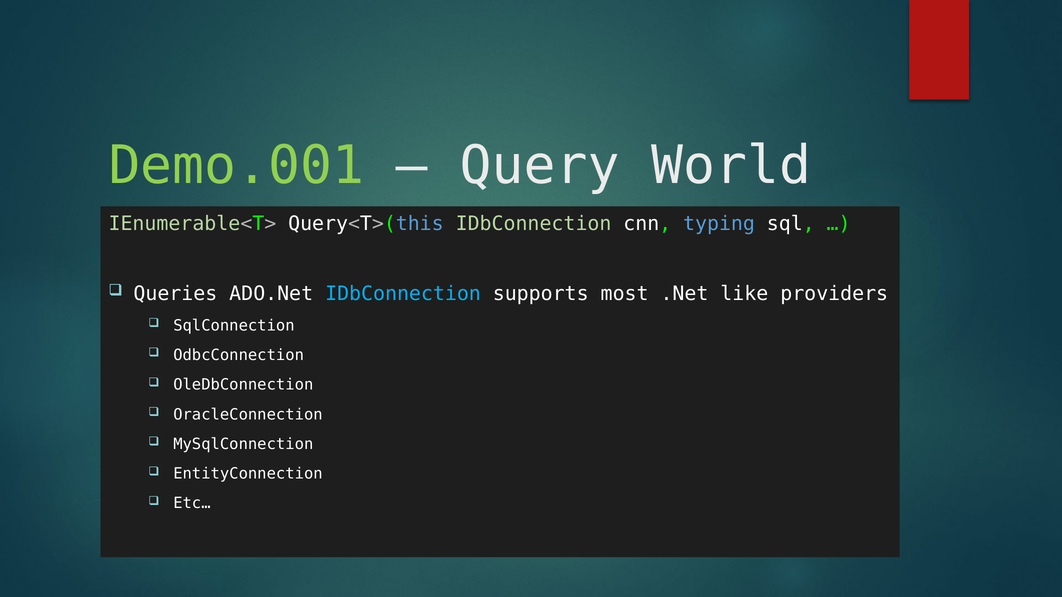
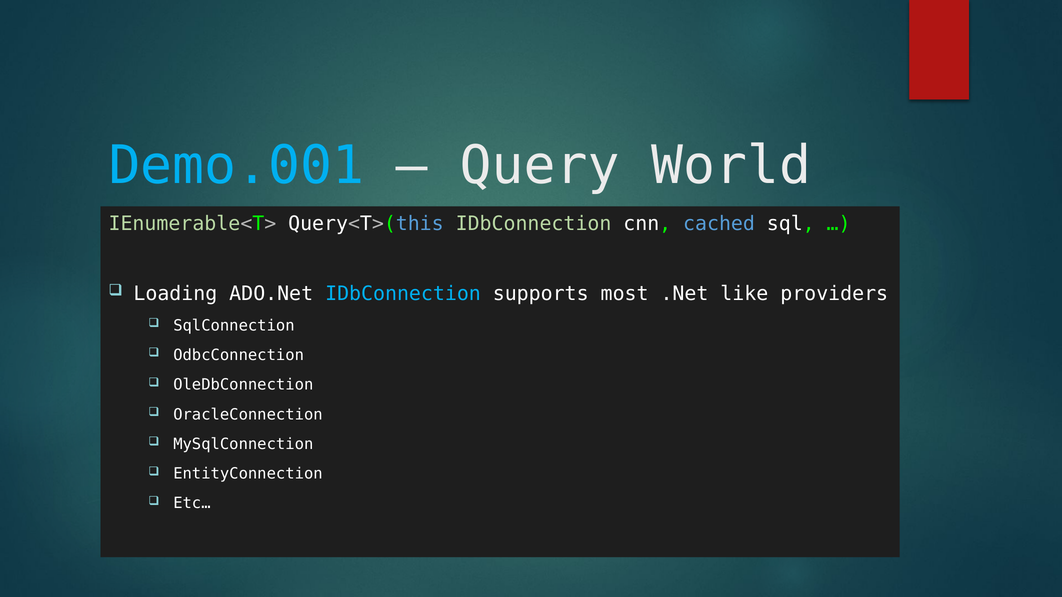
Demo.001 colour: light green -> light blue (236, 166)
typing: typing -> cached (719, 224)
Queries: Queries -> Loading (175, 294)
